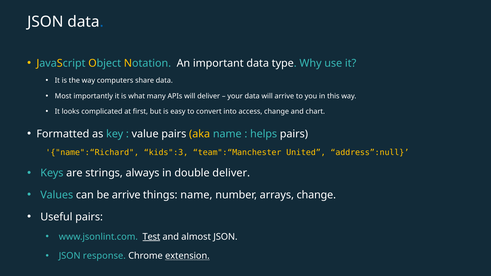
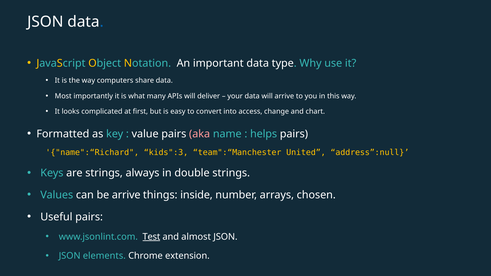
aka colour: yellow -> pink (200, 134)
double deliver: deliver -> strings (231, 173)
things name: name -> inside (197, 195)
arrays change: change -> chosen (316, 195)
response: response -> elements (104, 256)
extension underline: present -> none (187, 256)
